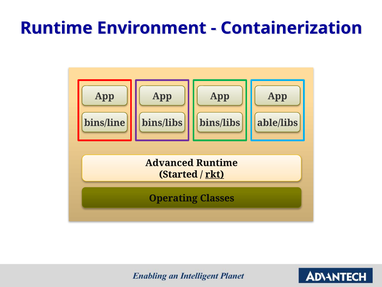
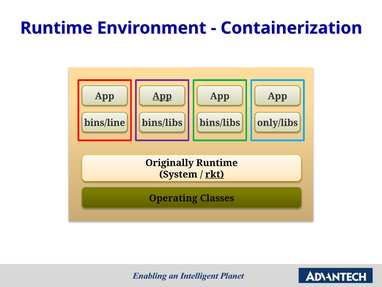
App underline: none -> present (162, 96)
able/libs: able/libs -> only/libs (278, 123)
Advanced: Advanced -> Originally (170, 163)
Started: Started -> System (178, 174)
